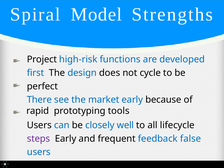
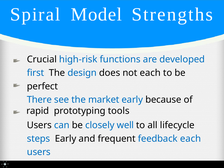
Project: Project -> Crucial (42, 59)
not cycle: cycle -> each (150, 73)
steps colour: purple -> blue (39, 139)
feedback false: false -> each (191, 139)
